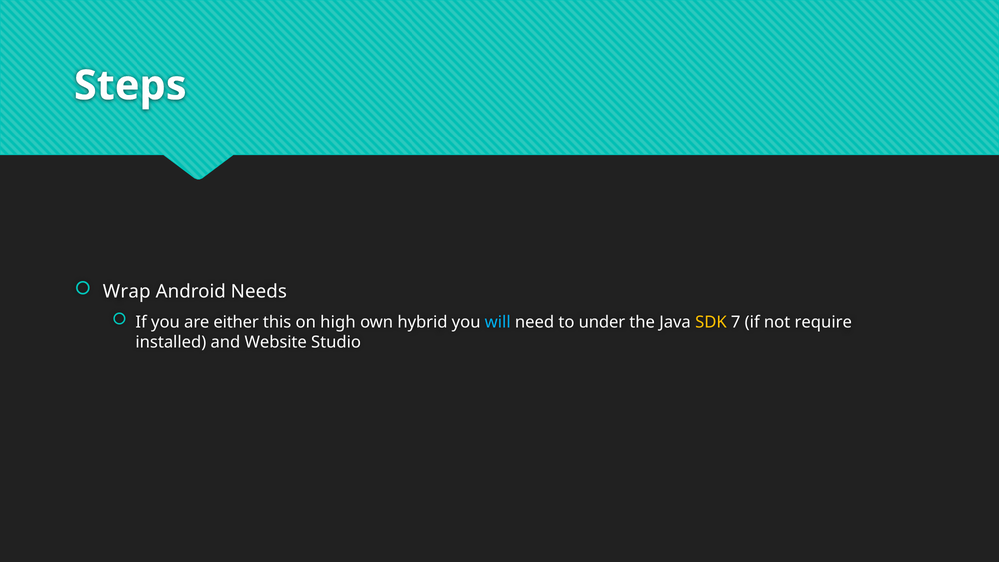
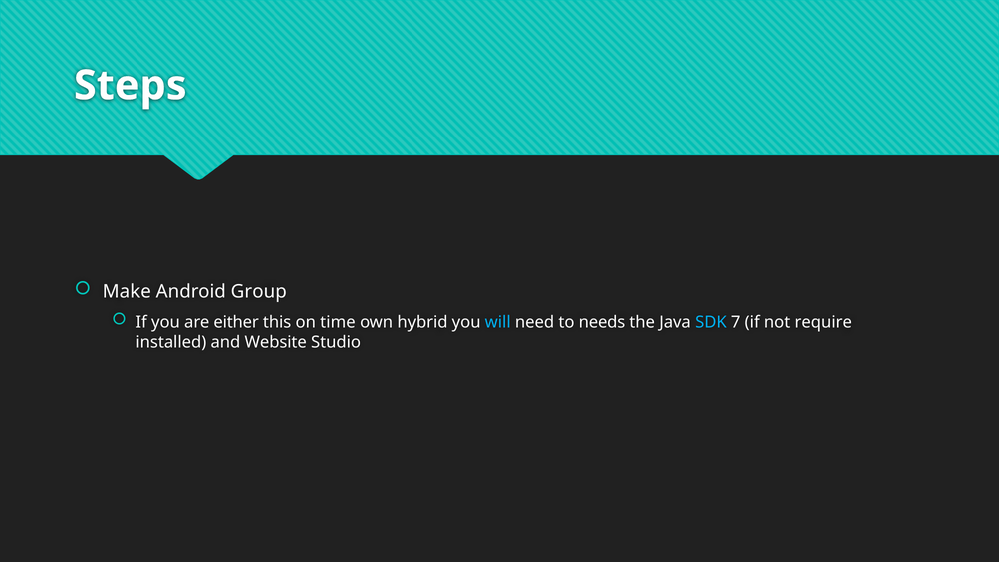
Wrap: Wrap -> Make (127, 291)
Needs: Needs -> Group (259, 291)
high: high -> time (338, 322)
under: under -> needs (602, 322)
SDK colour: yellow -> light blue (711, 322)
